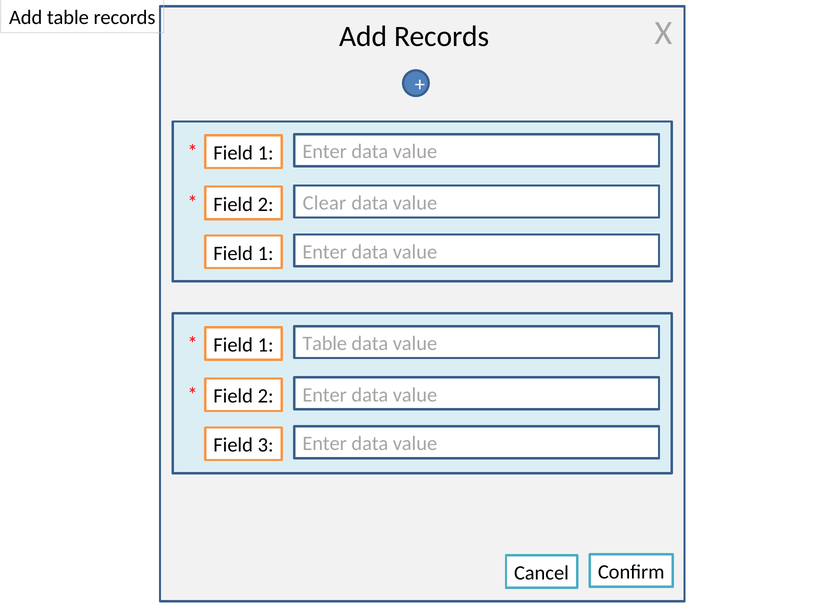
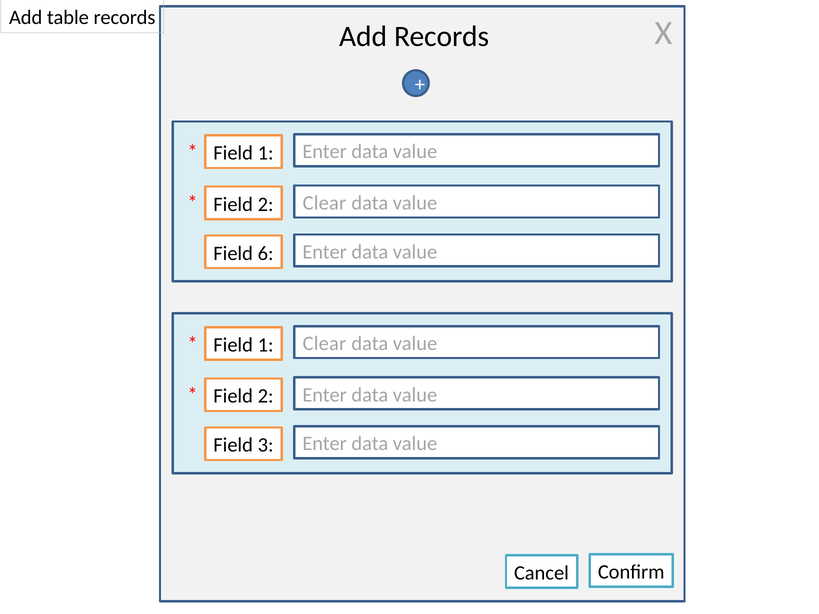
1: 1 -> 6 (266, 253)
1 Table: Table -> Clear (324, 344)
